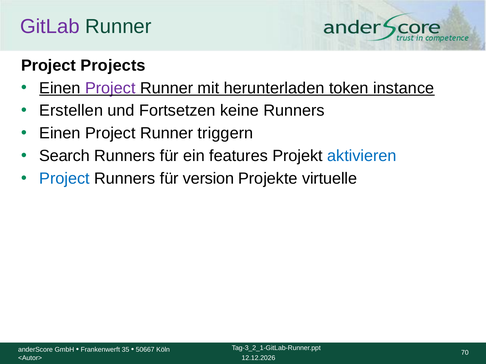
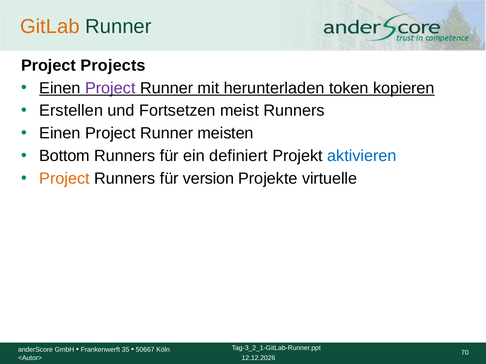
GitLab colour: purple -> orange (50, 27)
instance: instance -> kopieren (404, 88)
keine: keine -> meist (239, 111)
triggern: triggern -> meisten (226, 133)
Search: Search -> Bottom (64, 156)
features: features -> definiert (238, 156)
Project colour: blue -> orange (64, 179)
